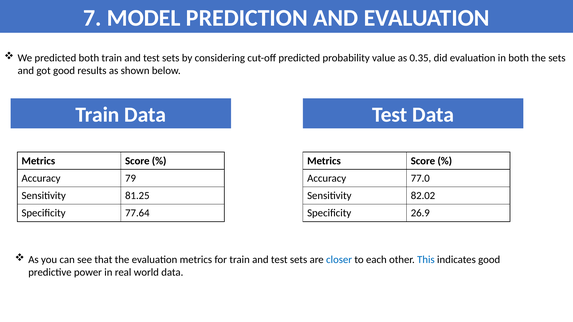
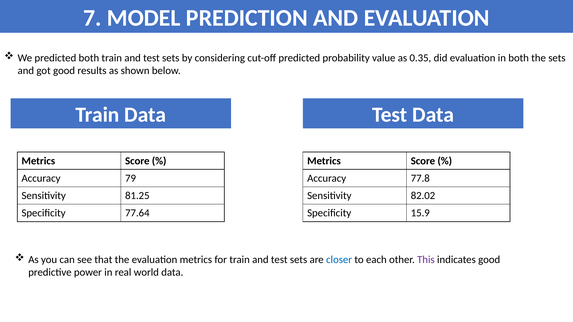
77.0: 77.0 -> 77.8 (420, 178)
26.9: 26.9 -> 15.9 (420, 213)
This colour: blue -> purple (426, 260)
